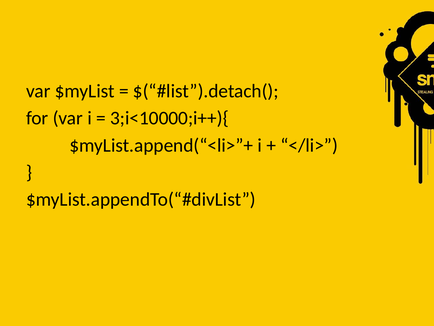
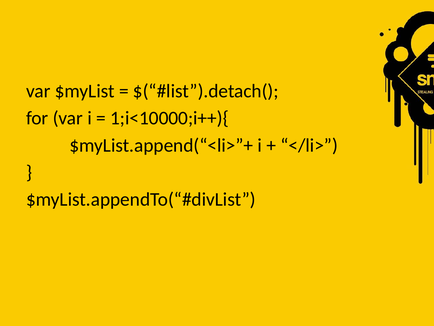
3;i<10000;i++){: 3;i<10000;i++){ -> 1;i<10000;i++){ (169, 118)
